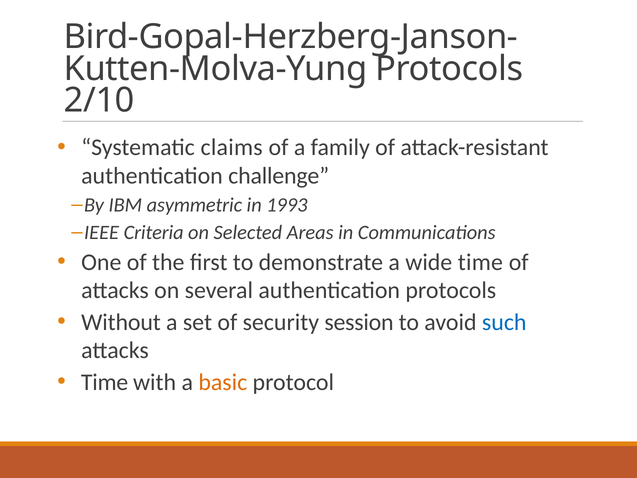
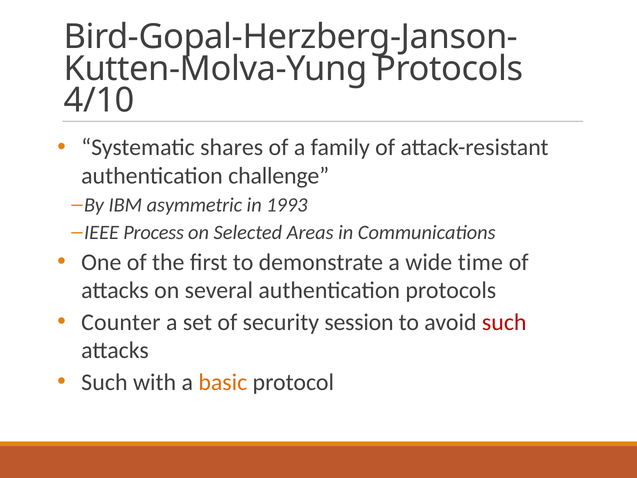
2/10: 2/10 -> 4/10 (99, 100)
claims: claims -> shares (232, 147)
Criteria: Criteria -> Process (154, 232)
Without: Without -> Counter (121, 322)
such colour: blue -> red (504, 322)
Time: Time -> Such (104, 382)
